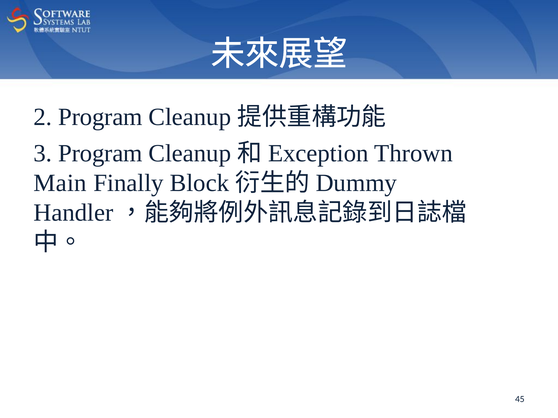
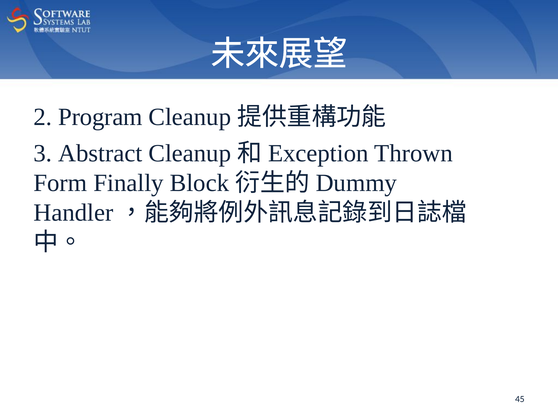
3 Program: Program -> Abstract (100, 153)
Main: Main -> Form (60, 183)
